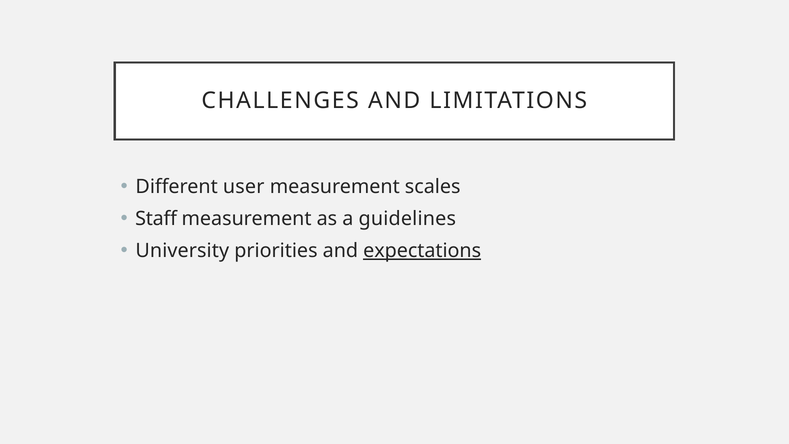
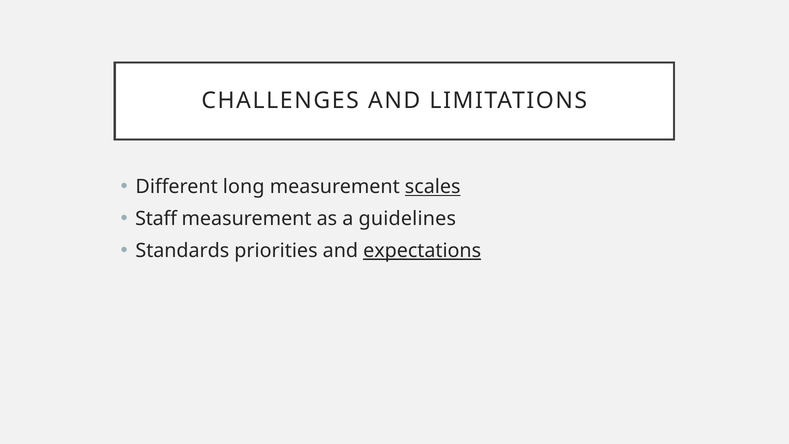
user: user -> long (244, 187)
scales underline: none -> present (433, 187)
University: University -> Standards (182, 251)
